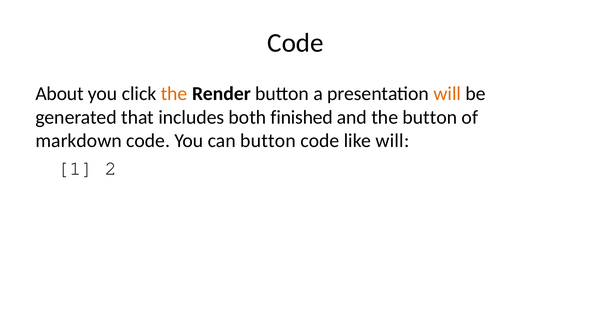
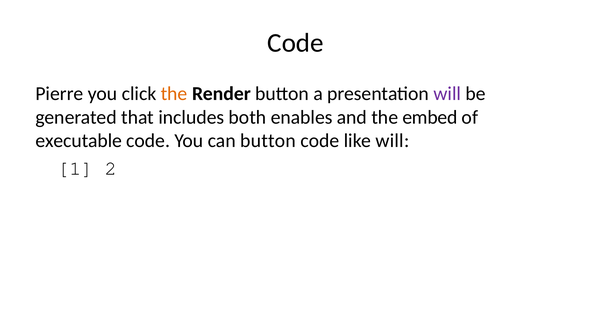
About: About -> Pierre (59, 94)
will colour: orange -> purple (447, 94)
finished: finished -> enables (302, 117)
the button: button -> embed (430, 117)
markdown: markdown -> executable (79, 141)
